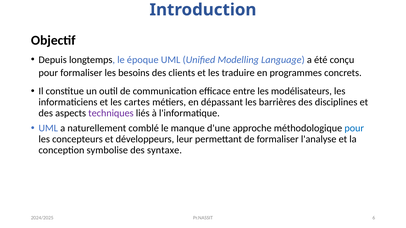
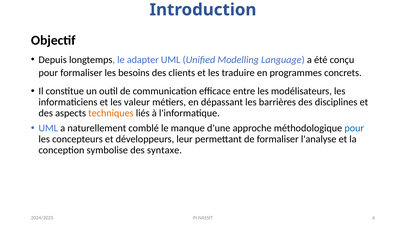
époque: époque -> adapter (143, 60)
cartes: cartes -> valeur (137, 102)
techniques colour: purple -> orange (111, 113)
